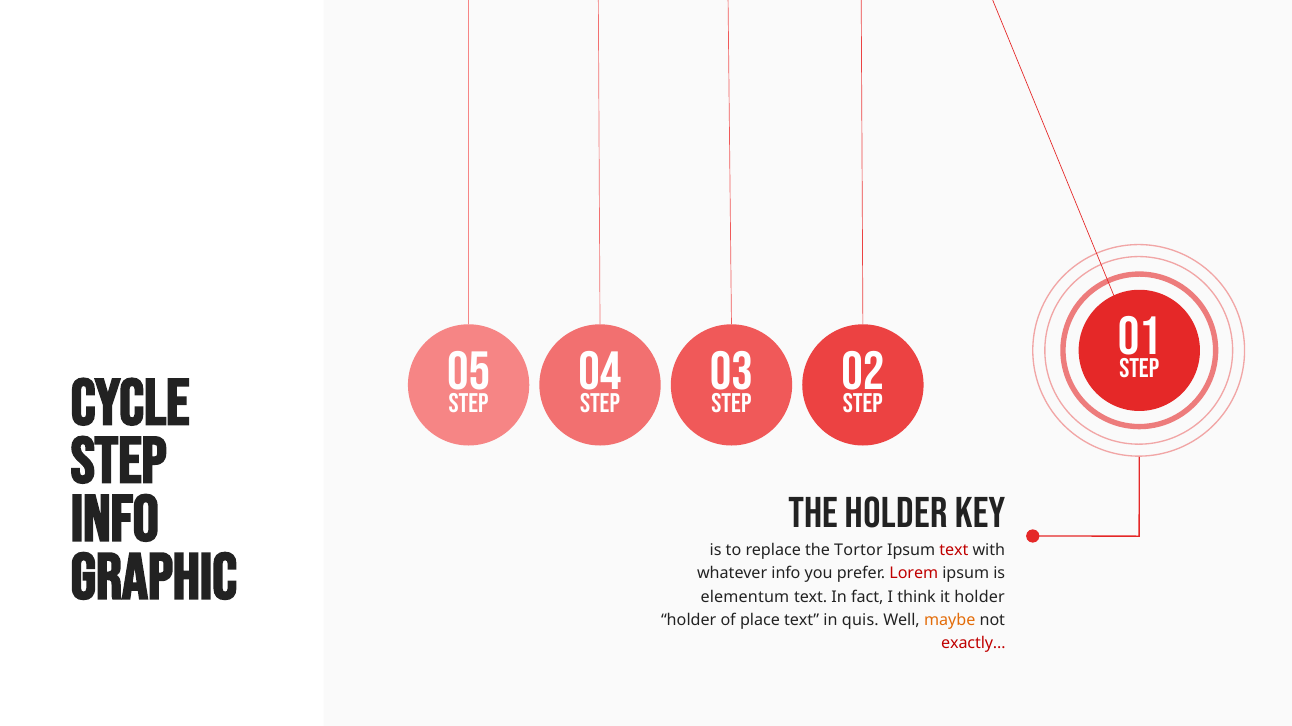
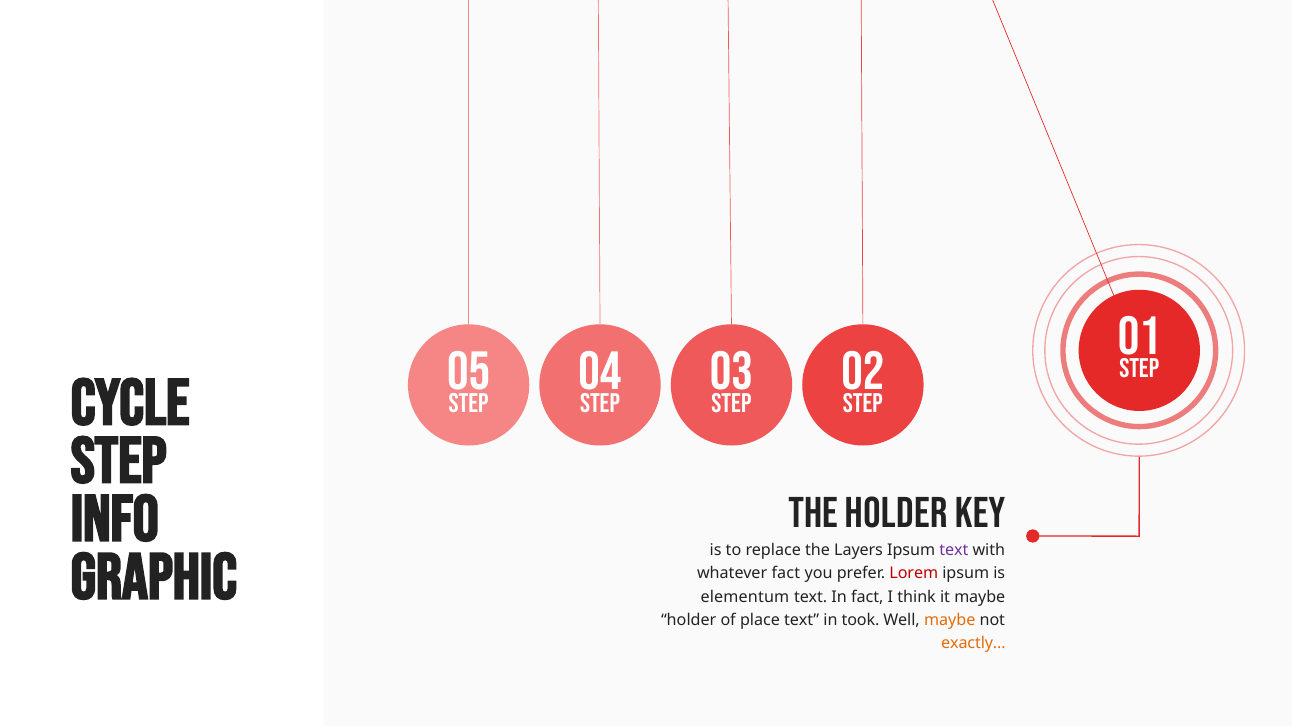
Tortor: Tortor -> Layers (859, 551)
text colour: red -> purple (954, 551)
whatever info: info -> fact (786, 574)
it holder: holder -> maybe (980, 597)
quis: quis -> took (861, 621)
exactly… colour: red -> orange (973, 644)
